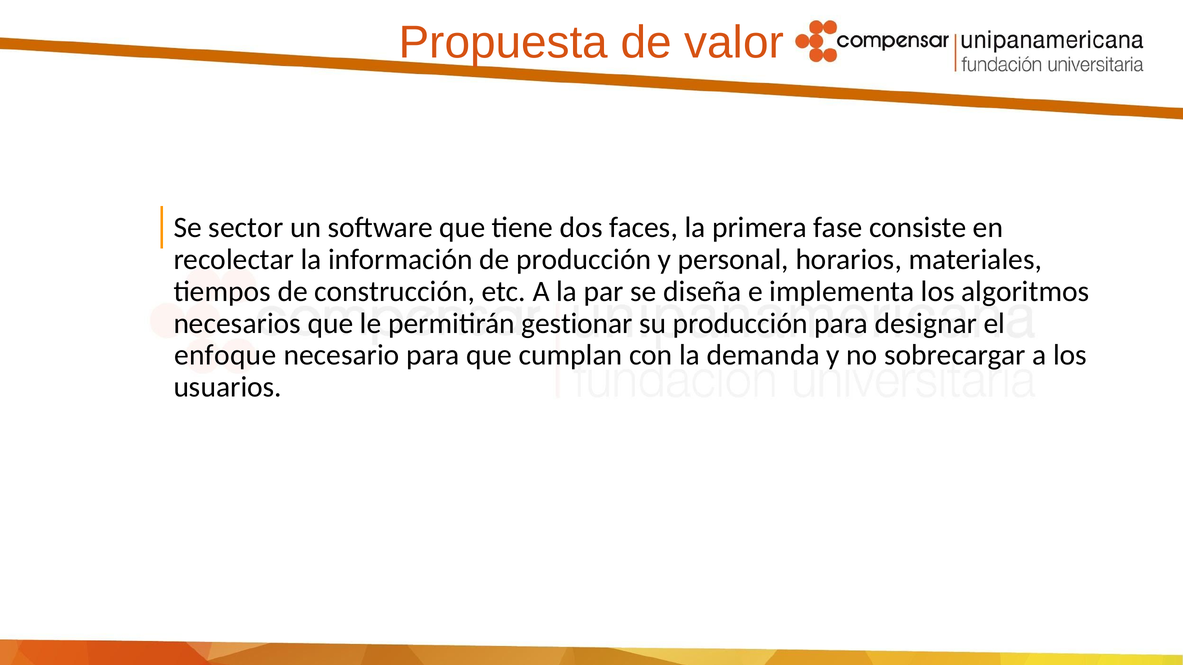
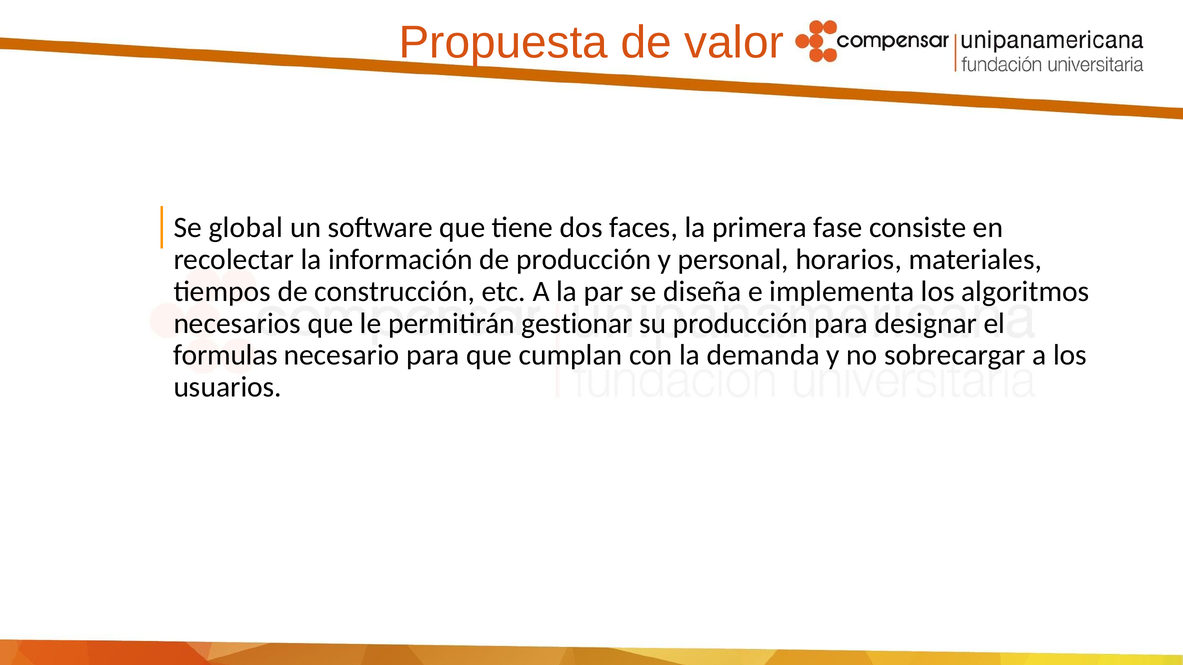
sector: sector -> global (246, 228)
enfoque: enfoque -> formulas (225, 355)
